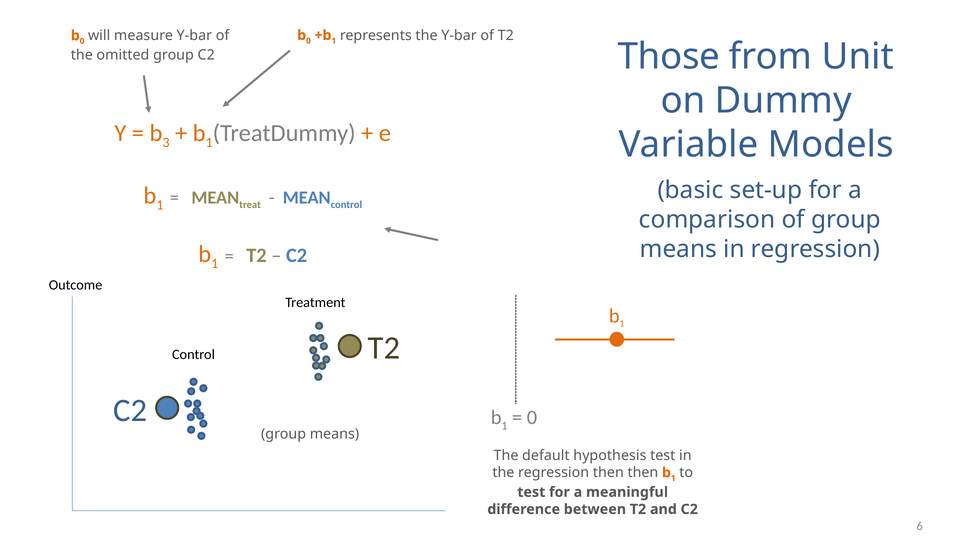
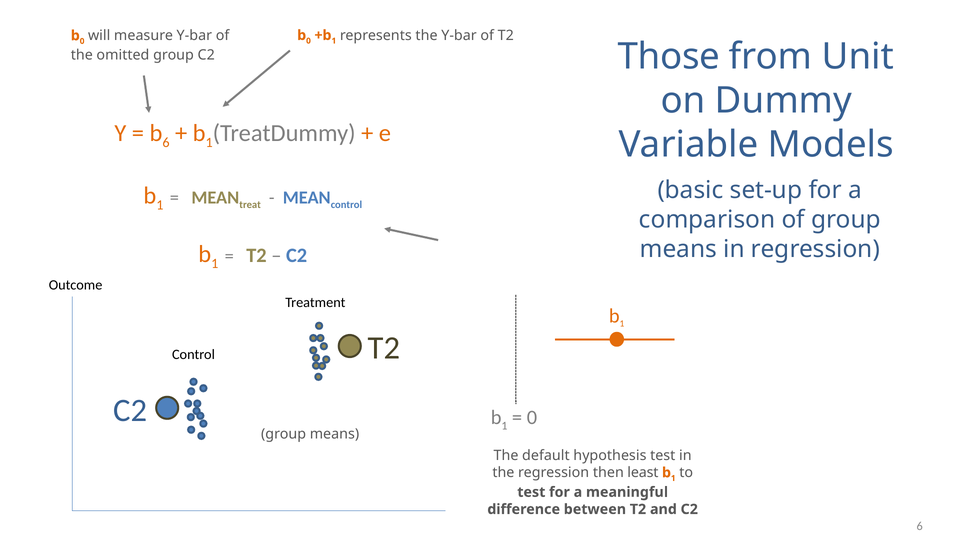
3: 3 -> 6 (166, 142)
then then: then -> least (643, 472)
